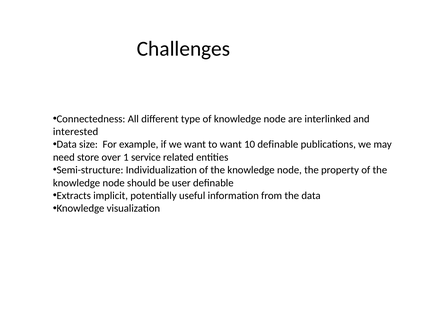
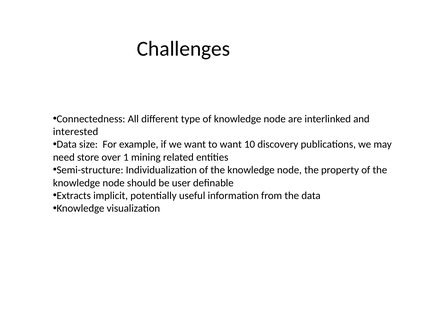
10 definable: definable -> discovery (278, 145)
service: service -> mining (146, 157)
